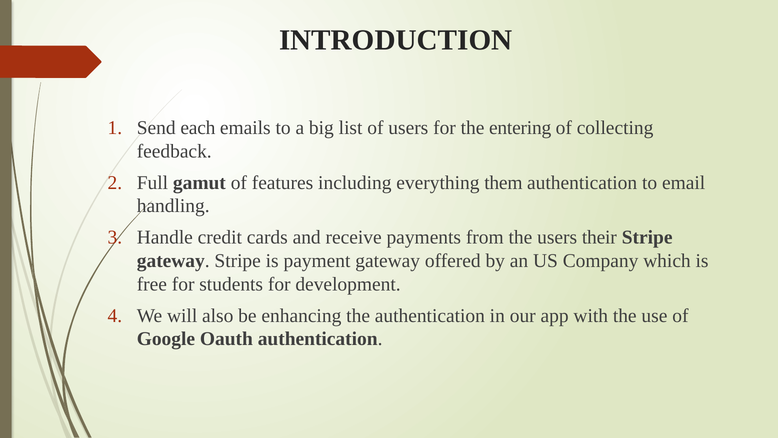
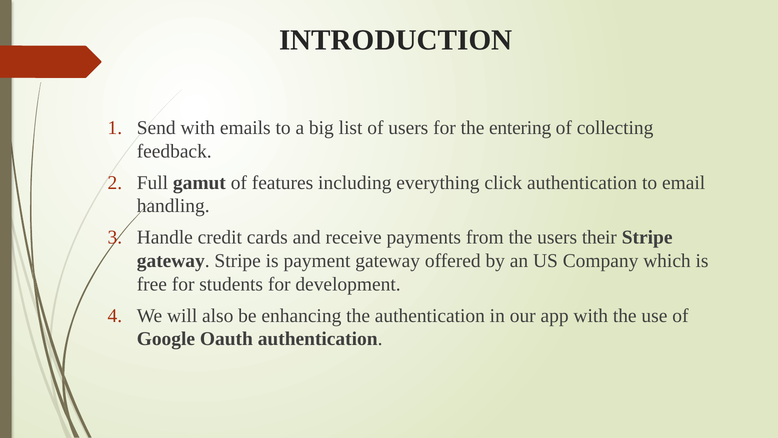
Send each: each -> with (198, 128)
them: them -> click (503, 182)
